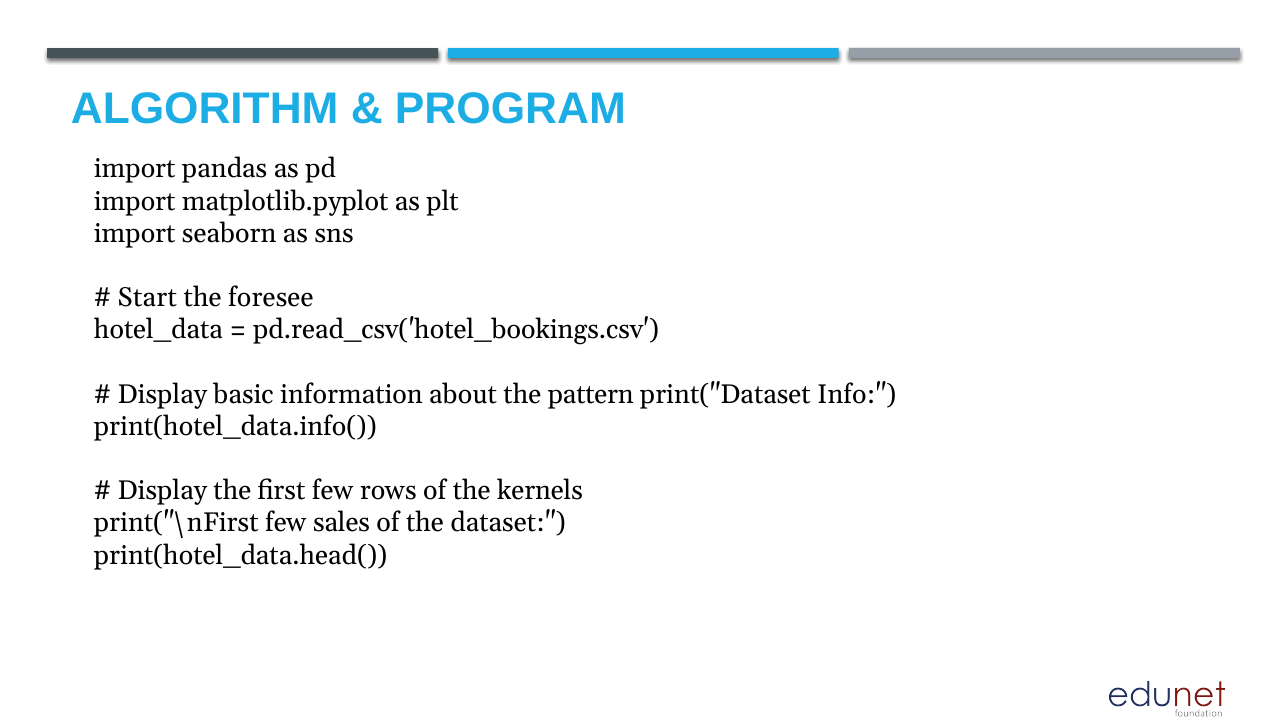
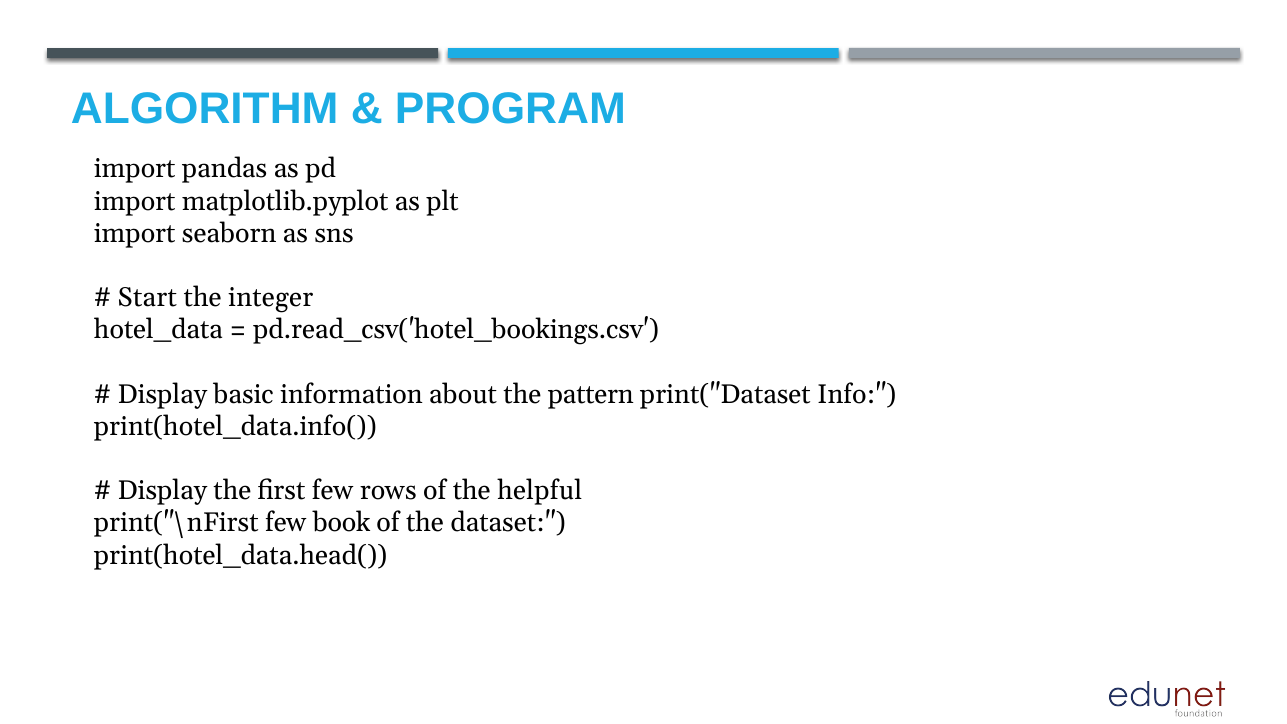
foresee: foresee -> integer (271, 298)
kernels: kernels -> helpful (540, 491)
sales: sales -> book (342, 523)
